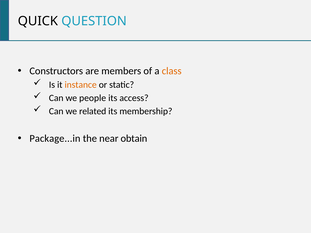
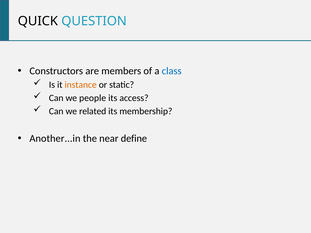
class colour: orange -> blue (172, 71)
Package...in: Package...in -> Another...in (55, 139)
obtain: obtain -> define (134, 139)
